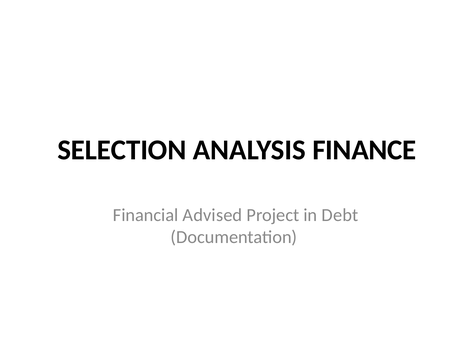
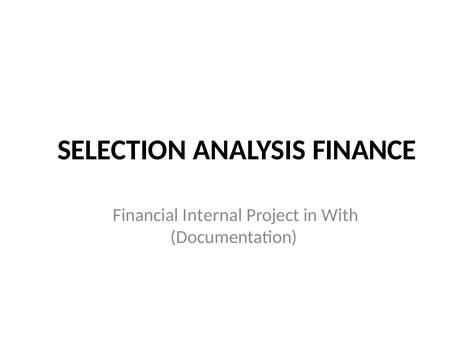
Advised: Advised -> Internal (212, 215)
Debt: Debt -> With (340, 215)
